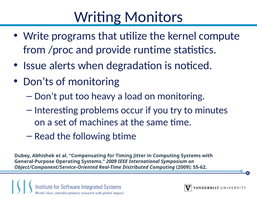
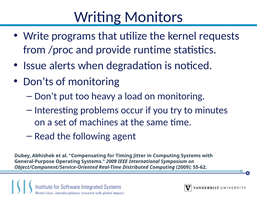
compute: compute -> requests (219, 36)
btime: btime -> agent (124, 137)
